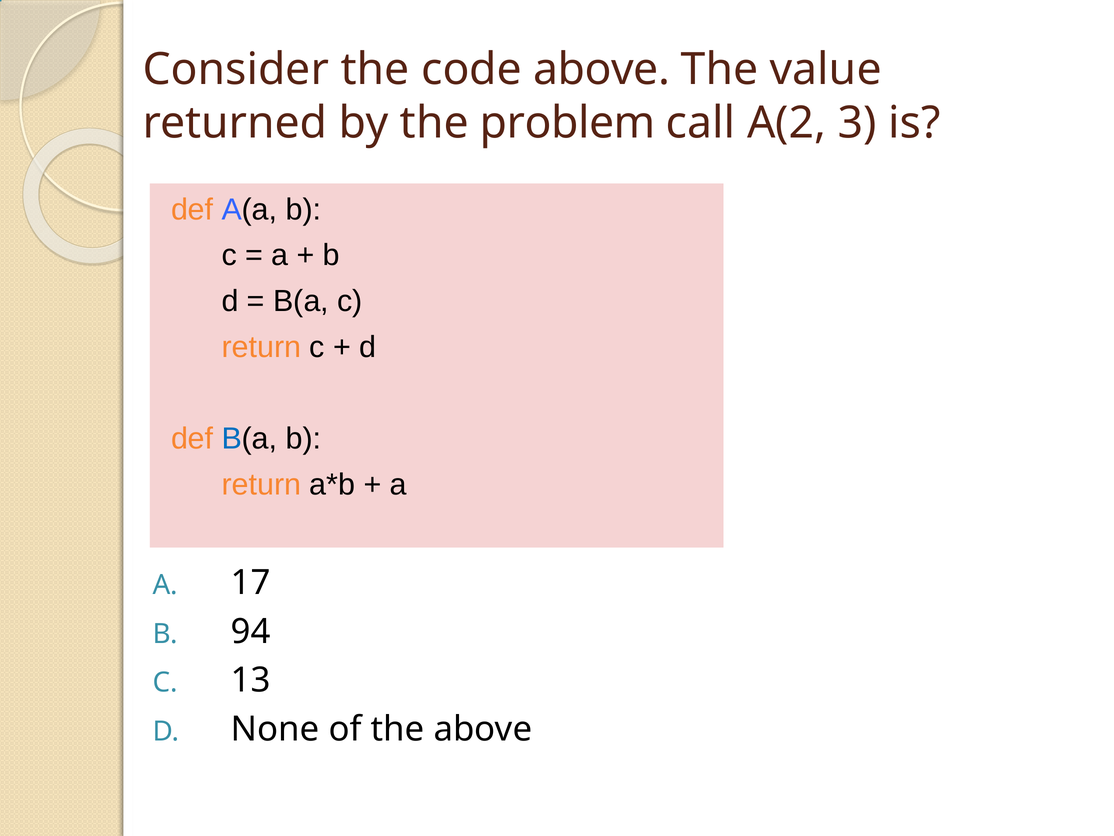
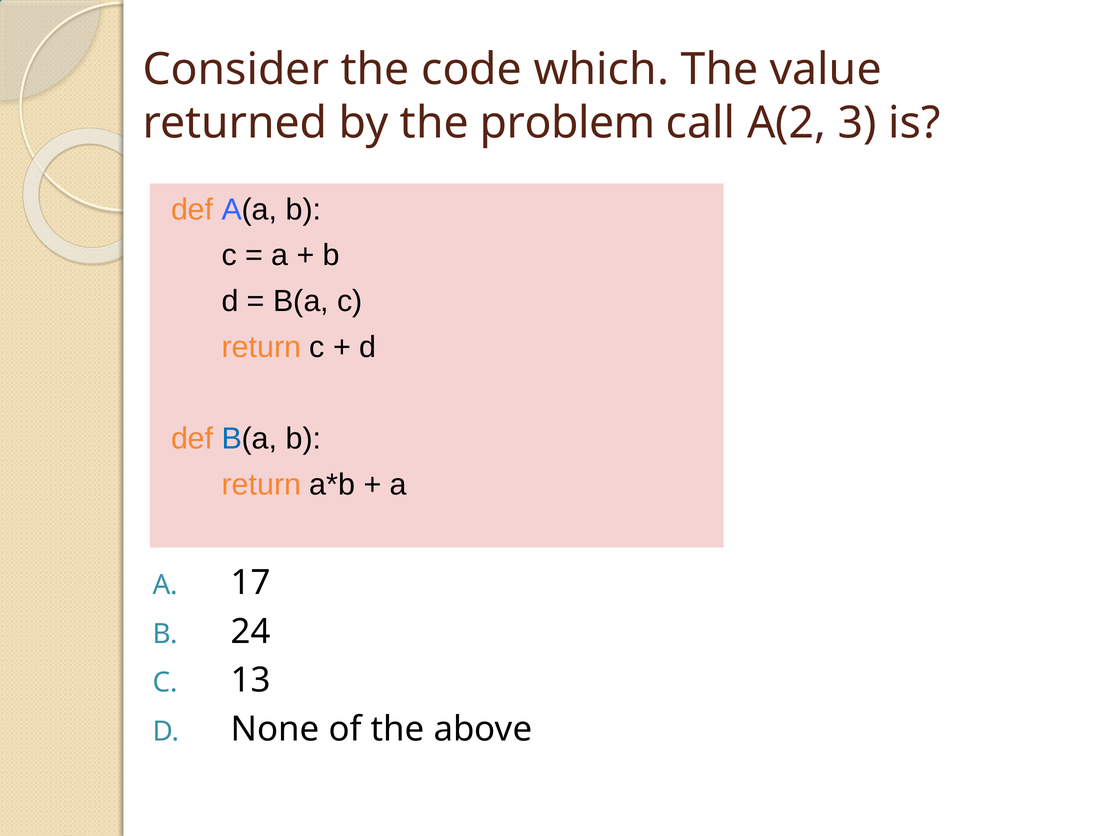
code above: above -> which (601, 70)
94: 94 -> 24 (251, 631)
